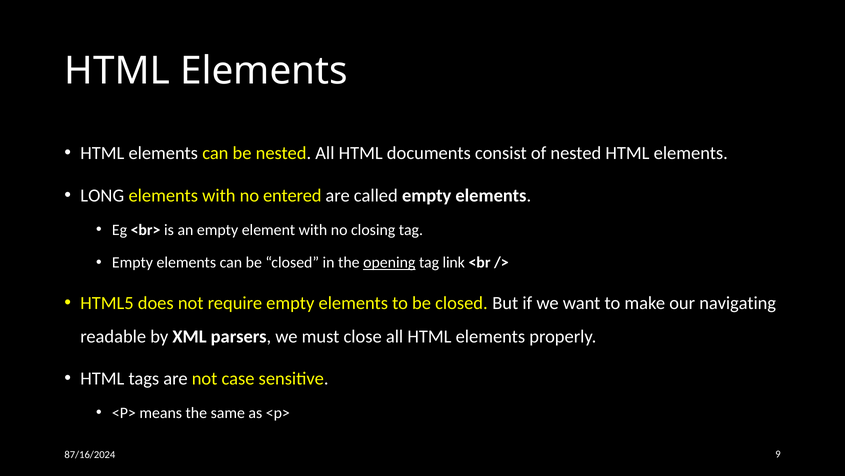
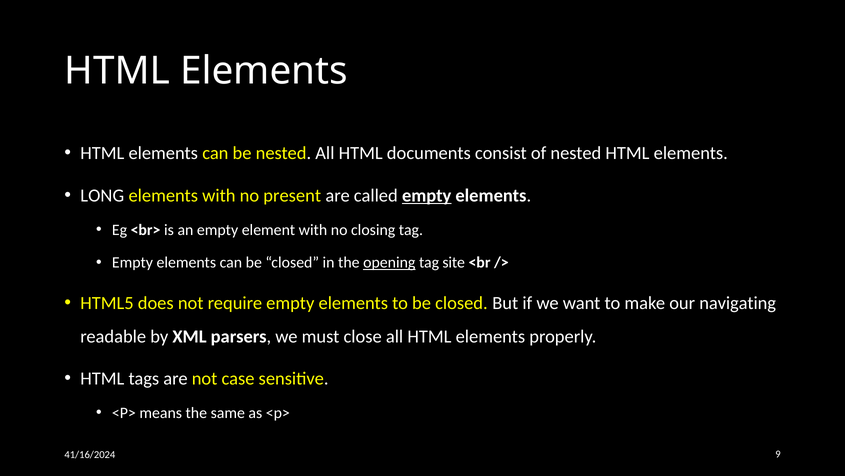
entered: entered -> present (292, 195)
empty underline: none -> present (427, 195)
link: link -> site (454, 263)
87/16/2024: 87/16/2024 -> 41/16/2024 (90, 454)
